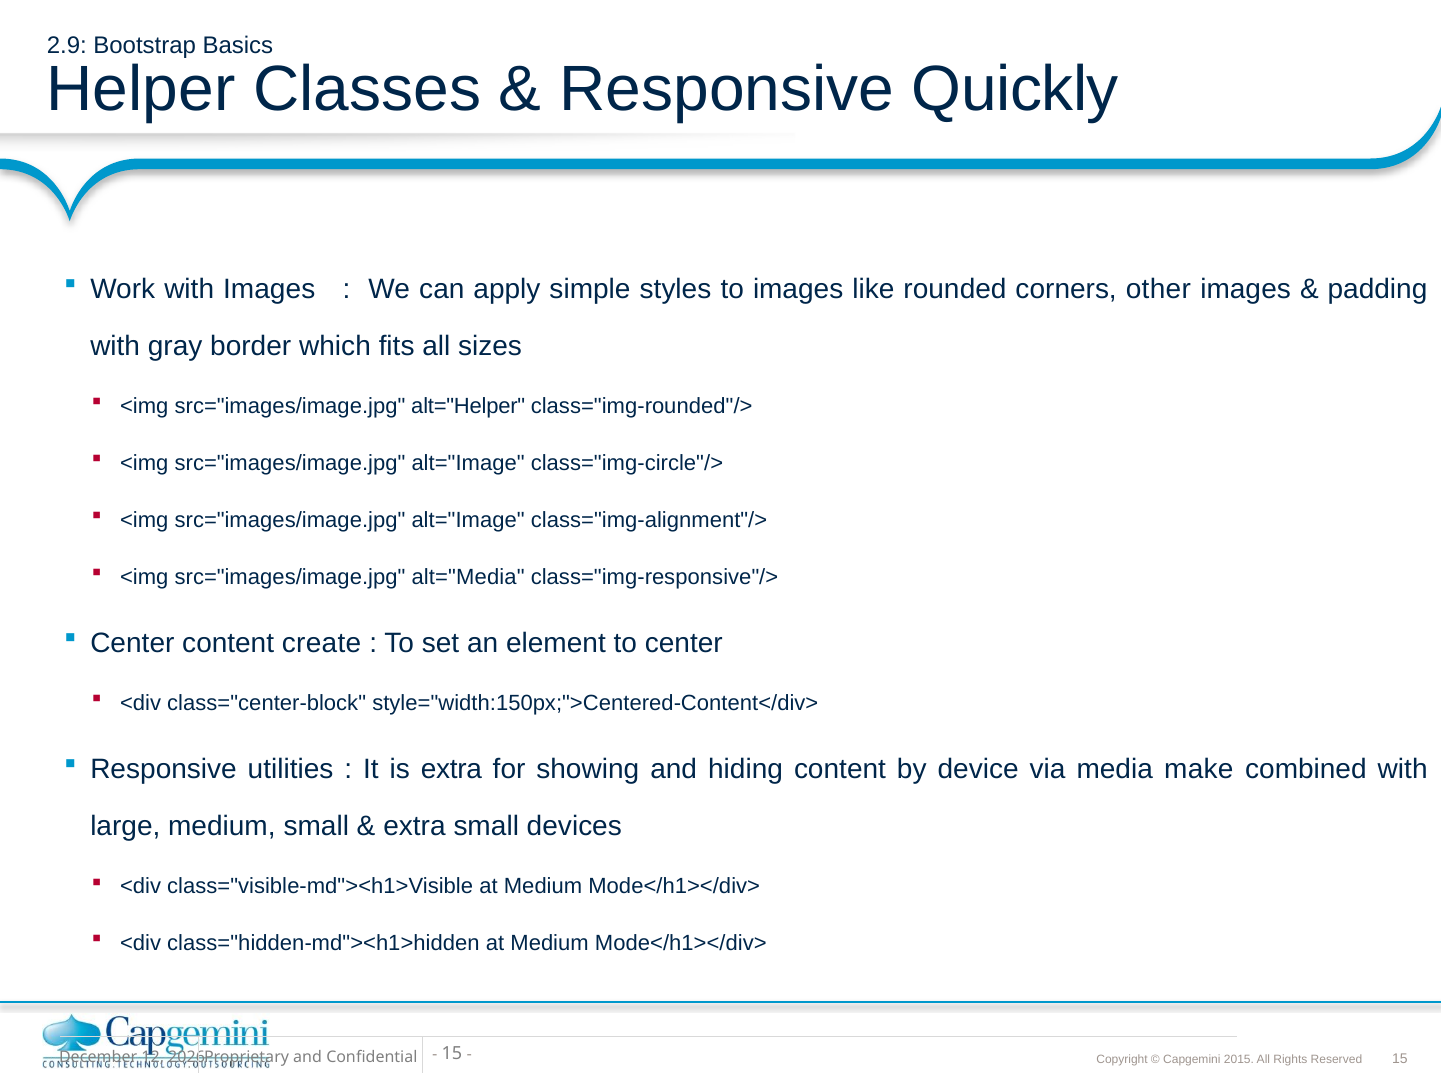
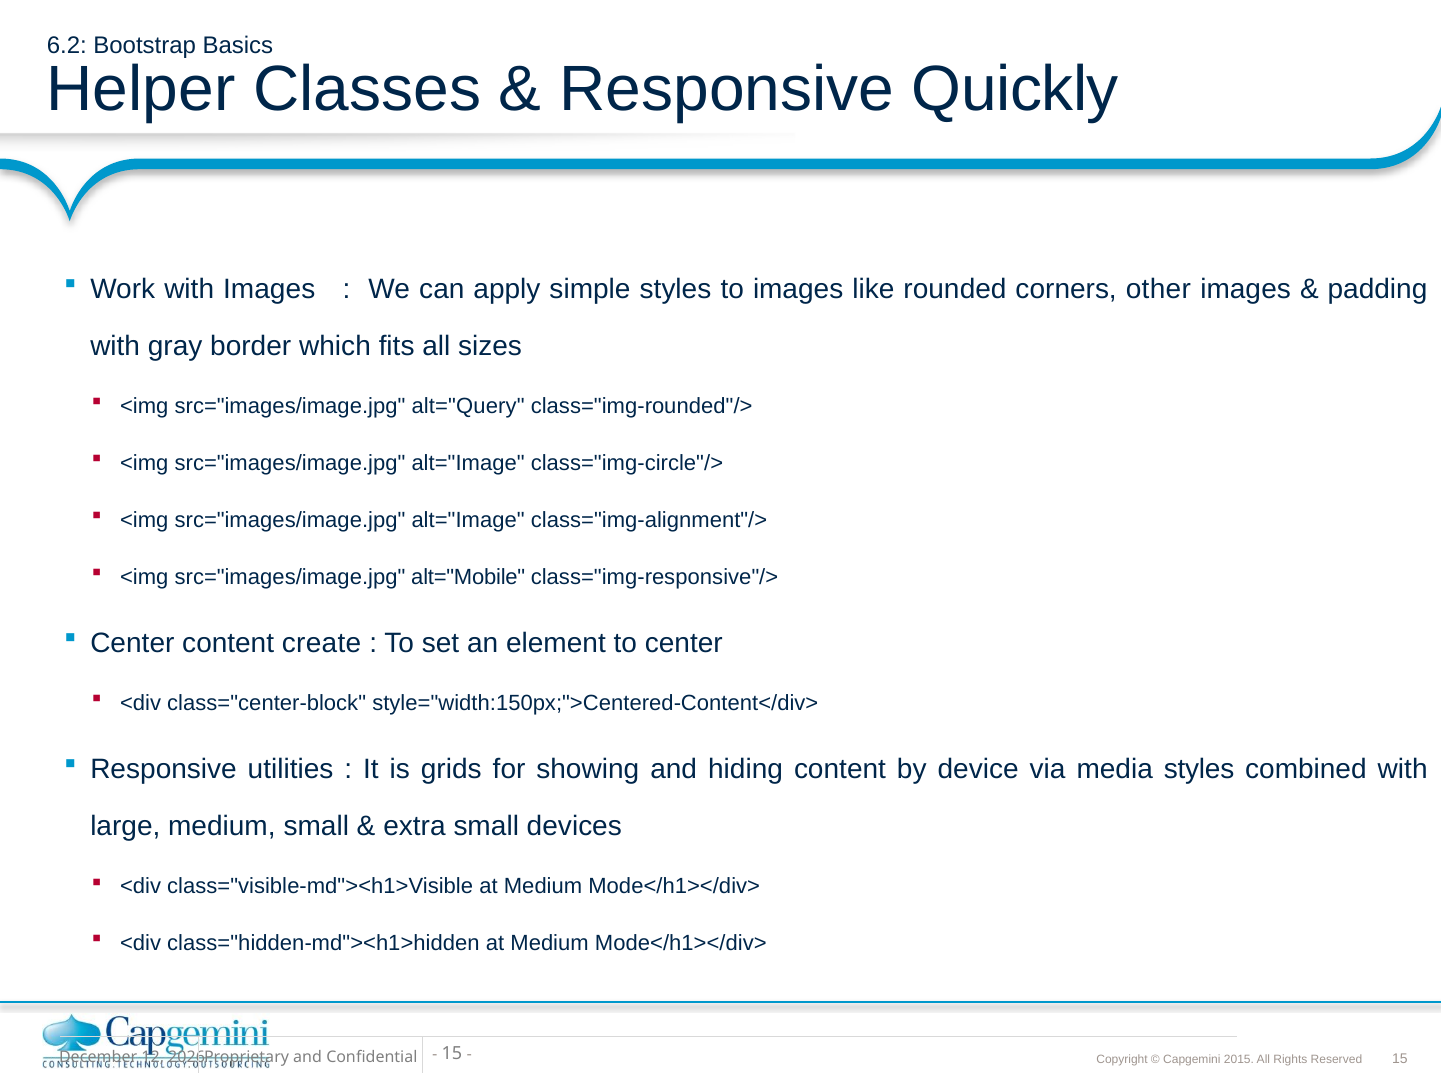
2.9: 2.9 -> 6.2 (67, 46)
alt="Helper: alt="Helper -> alt="Query (468, 407)
alt="Media: alt="Media -> alt="Mobile (468, 577)
is extra: extra -> grids (451, 770)
media make: make -> styles (1199, 770)
